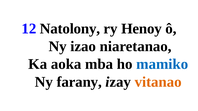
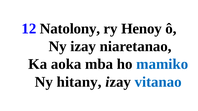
Ny izao: izao -> izay (83, 46)
farany: farany -> hitany (79, 82)
vitanao colour: orange -> blue (158, 82)
